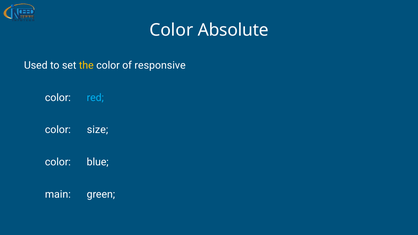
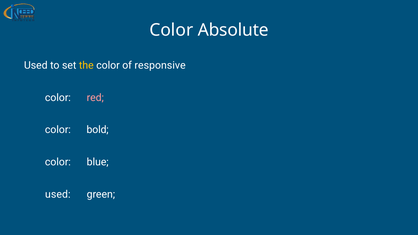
red colour: light blue -> pink (95, 98)
size: size -> bold (98, 130)
main: main -> used (58, 195)
